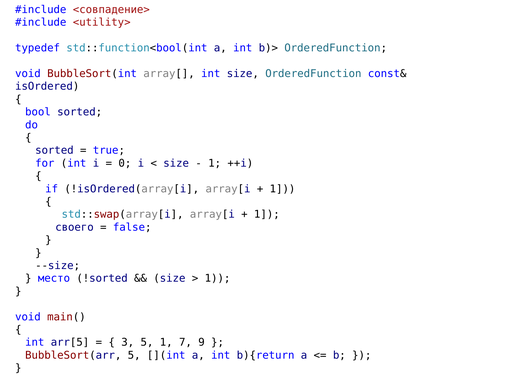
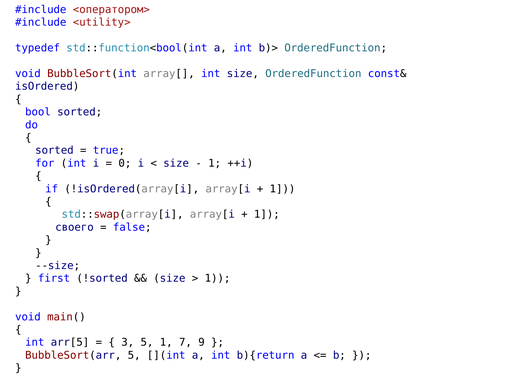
<совпадение>: <совпадение> -> <оператором> (111, 10)
место: место -> first (54, 278)
